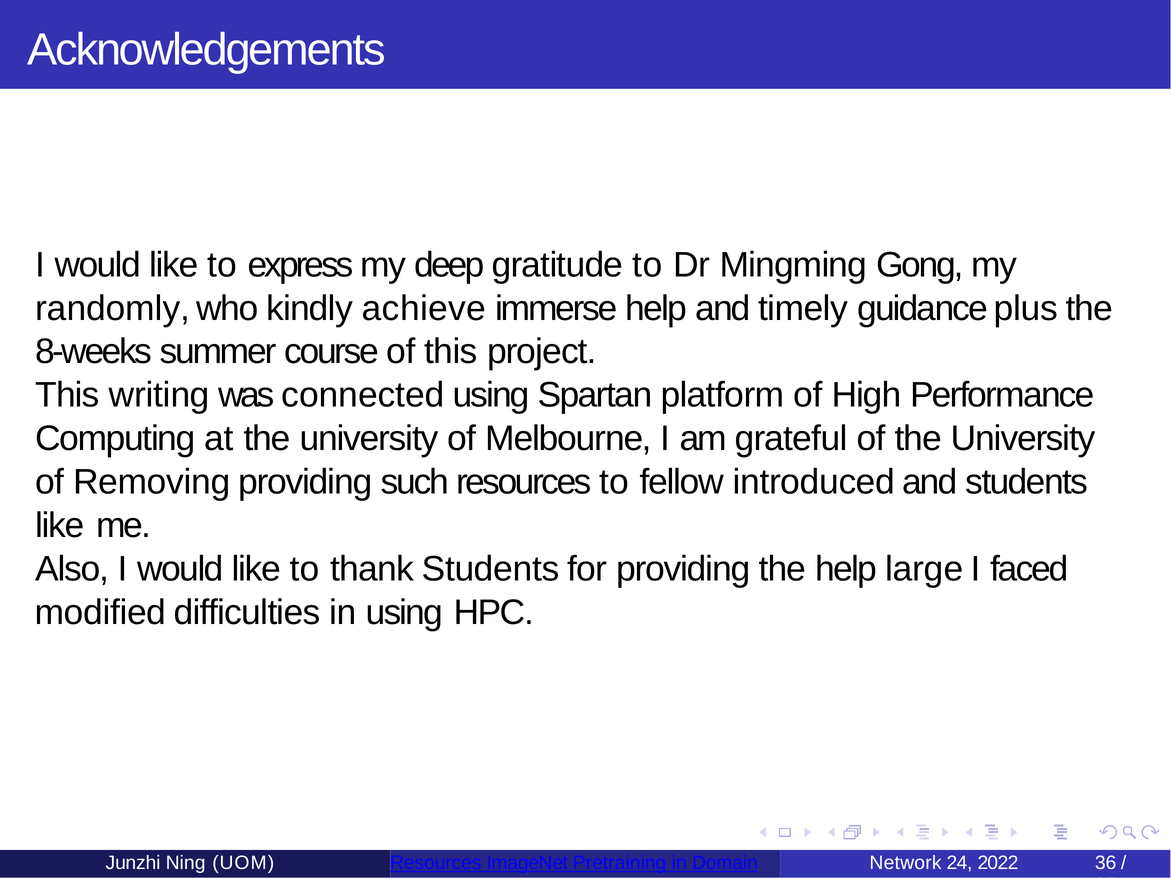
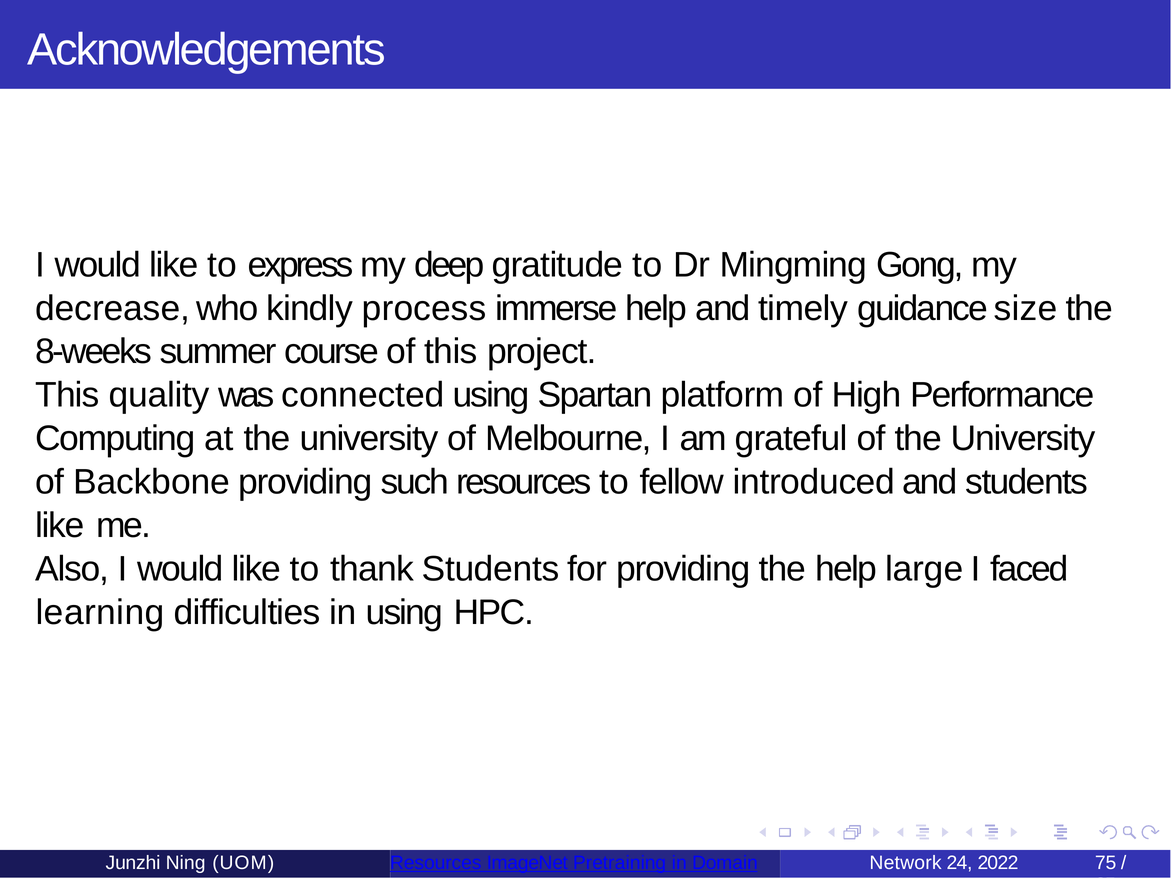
randomly: randomly -> decrease (113, 308)
achieve: achieve -> process (424, 308)
plus: plus -> size (1026, 308)
writing: writing -> quality (159, 395)
Removing: Removing -> Backbone (152, 482)
modified: modified -> learning (100, 612)
36: 36 -> 75 (1106, 863)
